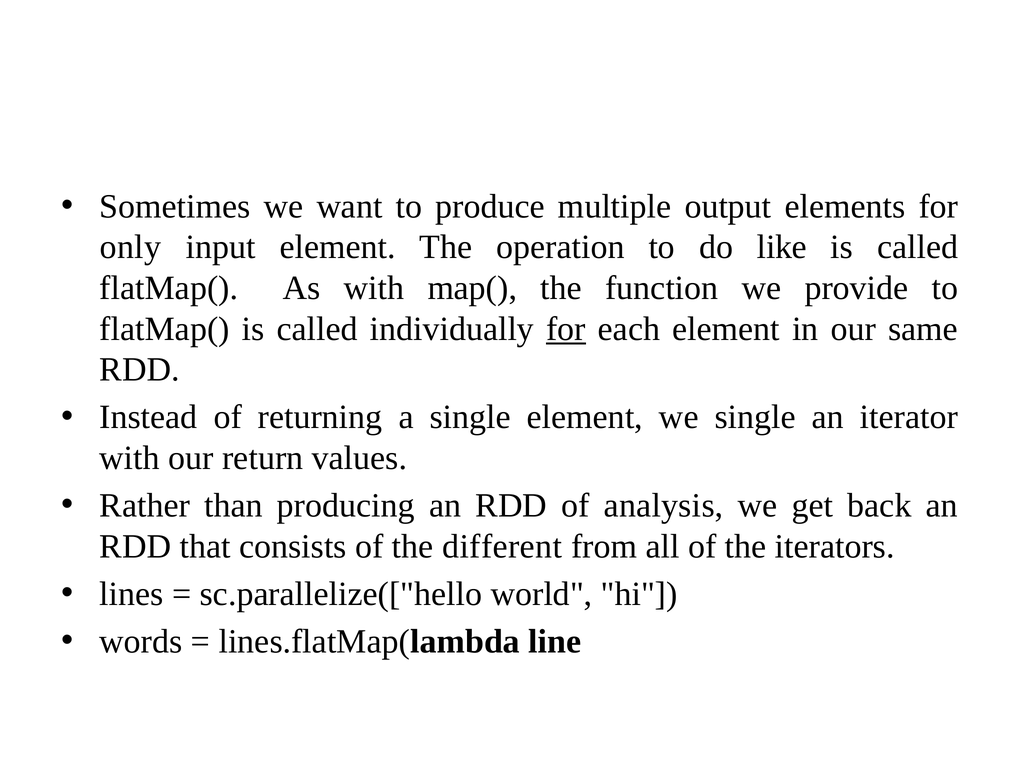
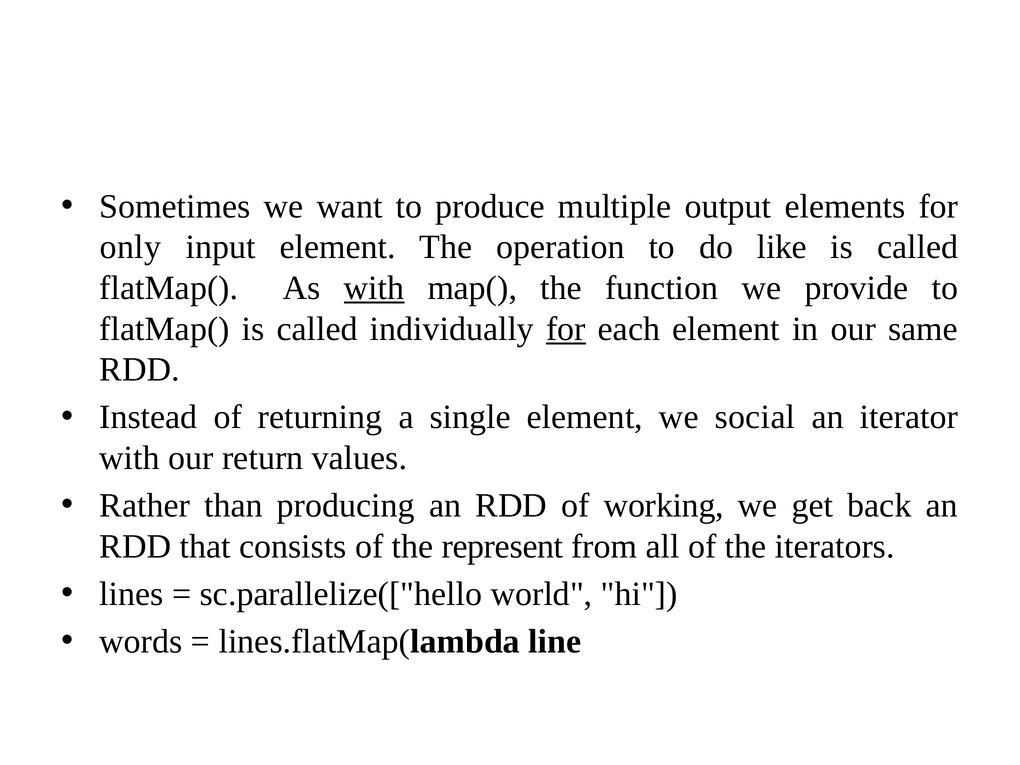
with underline: none -> present (374, 288)
we single: single -> social (755, 417)
analysis: analysis -> working (664, 506)
different: different -> represent (502, 546)
